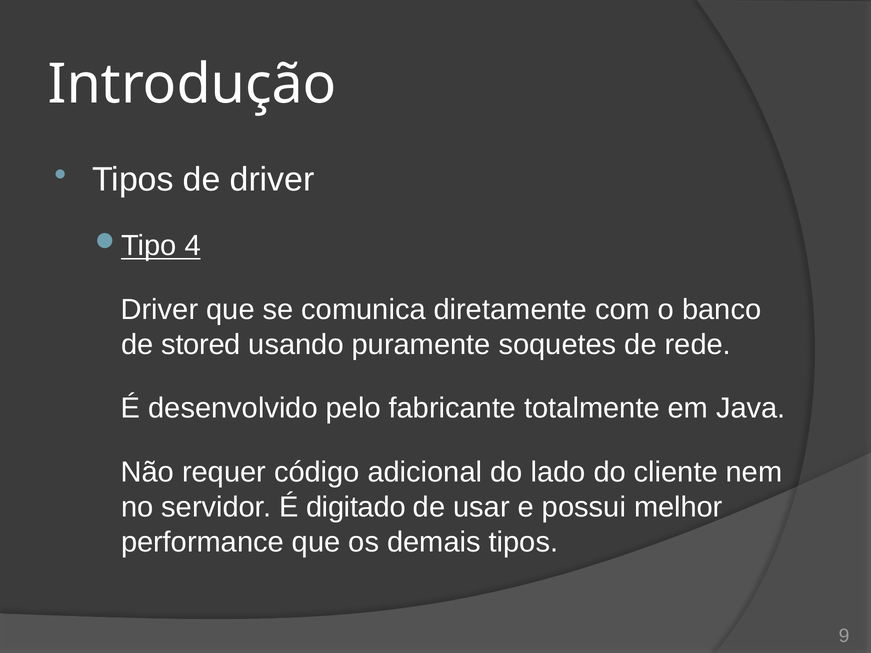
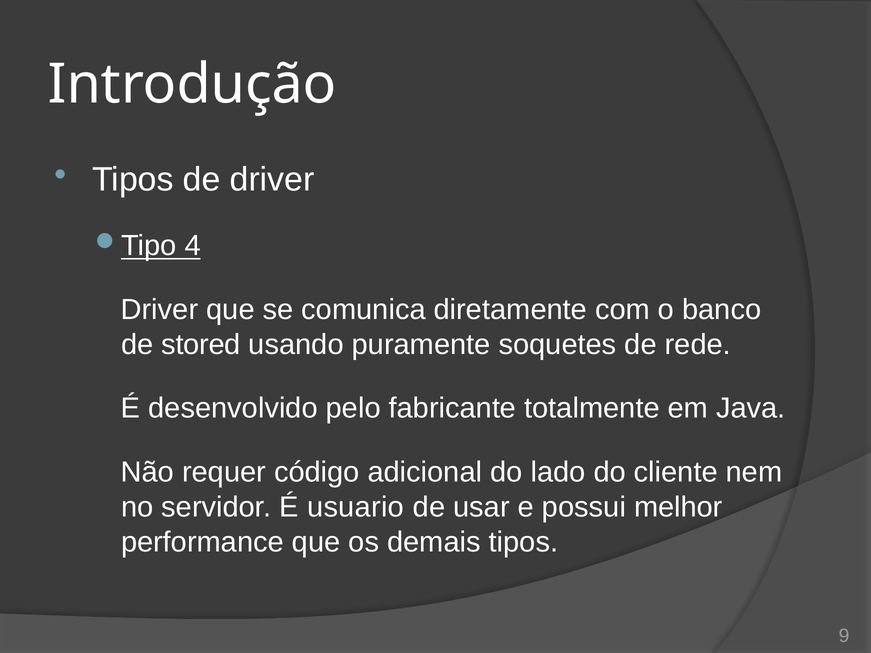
digitado: digitado -> usuario (356, 507)
